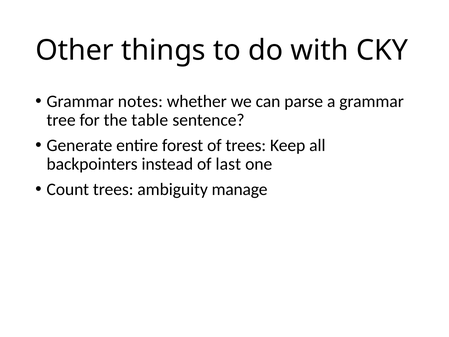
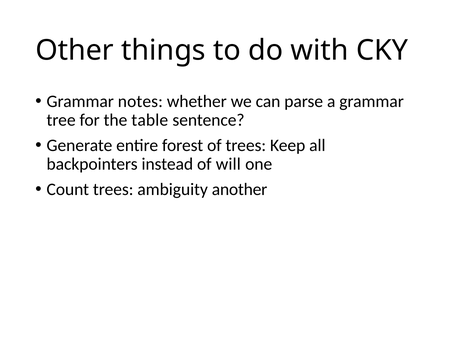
last: last -> will (228, 164)
manage: manage -> another (240, 189)
